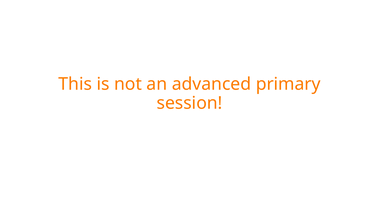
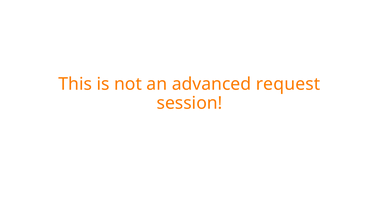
primary: primary -> request (288, 84)
